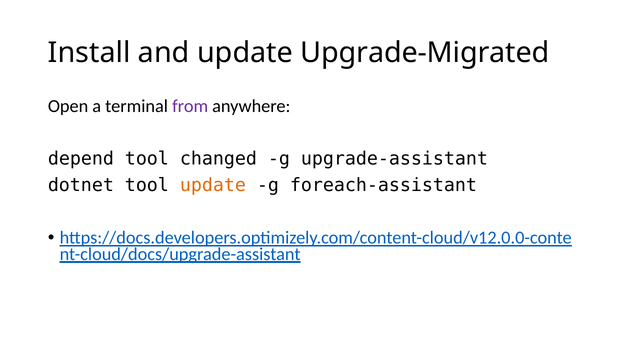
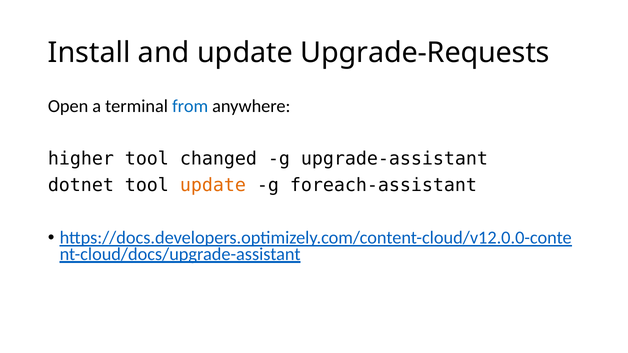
Upgrade-Migrated: Upgrade-Migrated -> Upgrade-Requests (425, 53)
from colour: purple -> blue (190, 106)
depend: depend -> higher (81, 159)
